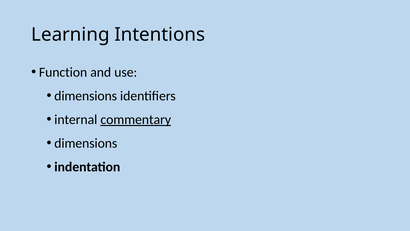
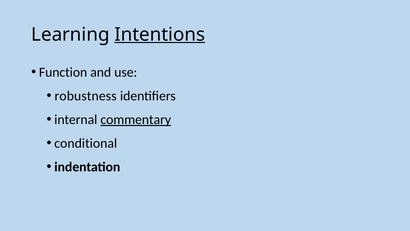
Intentions underline: none -> present (160, 34)
dimensions: dimensions -> robustness (86, 96)
dimensions: dimensions -> conditional (86, 143)
